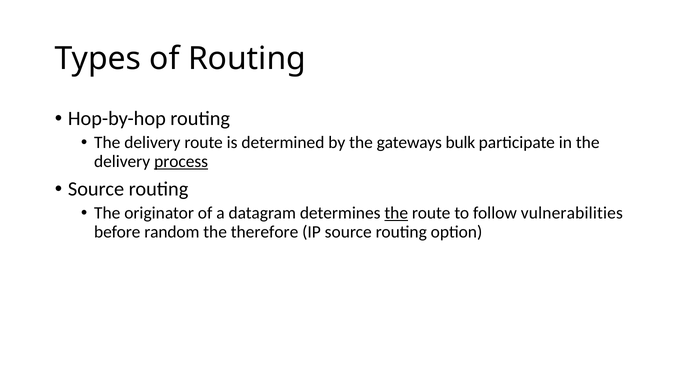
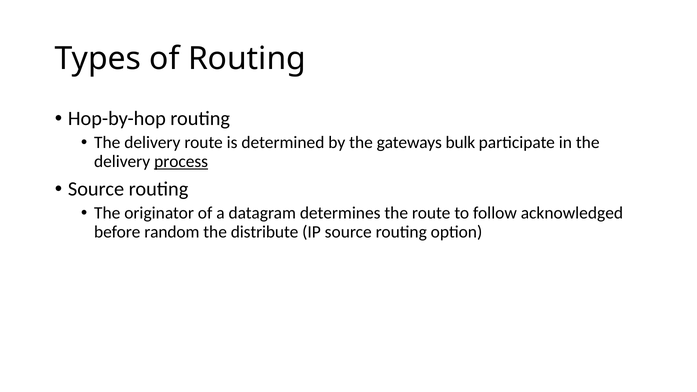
the underline: present -> none (396, 213)
vulnerabilities: vulnerabilities -> acknowledged (572, 213)
therefore: therefore -> distribute (265, 232)
